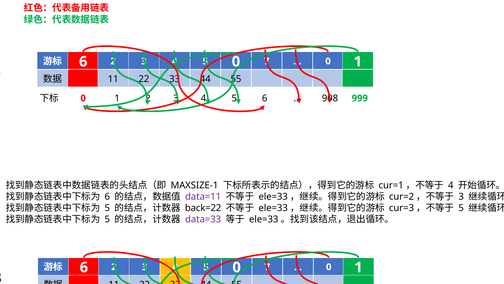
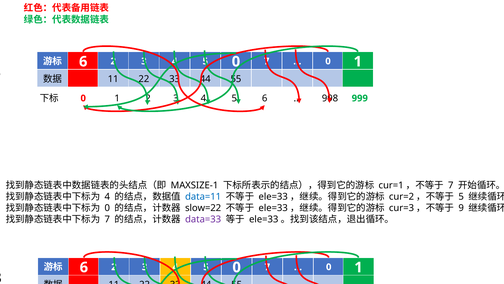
4: 4 -> 7 (451, 185)
6: 6 -> 4 (107, 196)
data=11 colour: purple -> blue (203, 196)
3: 3 -> 5 (461, 196)
5: 5 -> 0 (107, 208)
back=22: back=22 -> slow=22 (203, 208)
5: 5 -> 9 (461, 208)
5: 5 -> 7 (107, 219)
